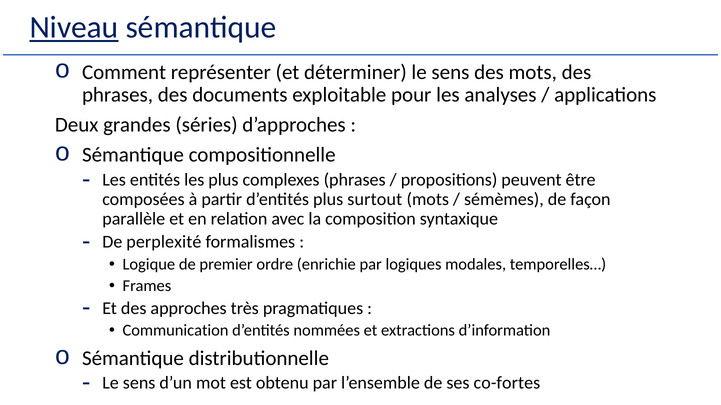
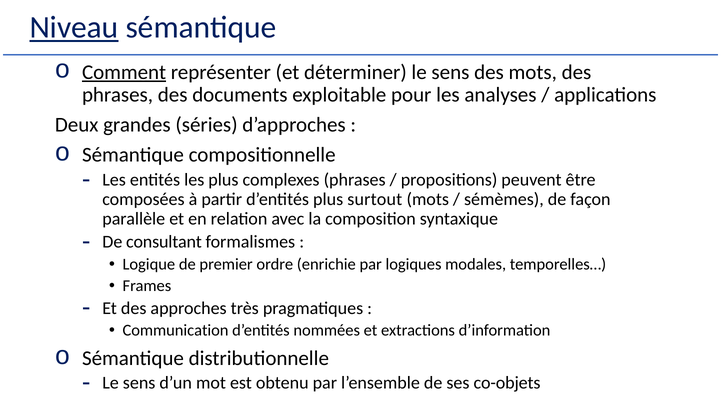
Comment underline: none -> present (124, 72)
perplexité: perplexité -> consultant (164, 242)
co-fortes: co-fortes -> co-objets (507, 384)
